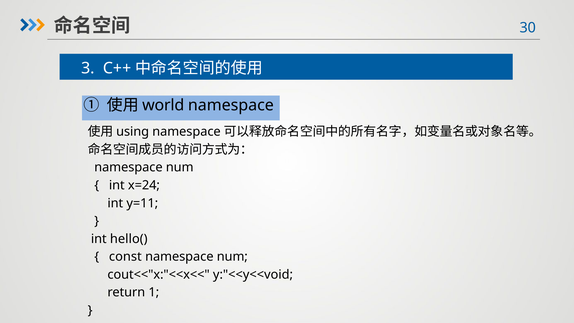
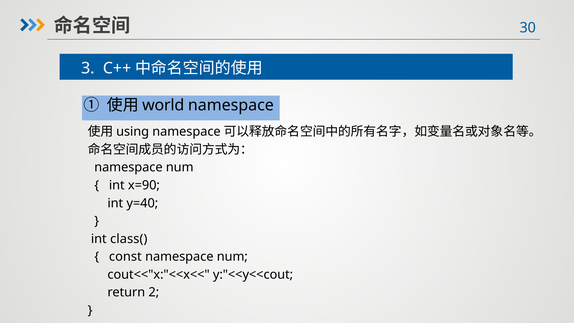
x=24: x=24 -> x=90 (144, 185)
y=11: y=11 -> y=40 (142, 203)
hello(: hello( -> class( (129, 239)
y:"<<y<<void: y:"<<y<<void -> y:"<<y<<cout (253, 274)
1: 1 -> 2 (154, 292)
